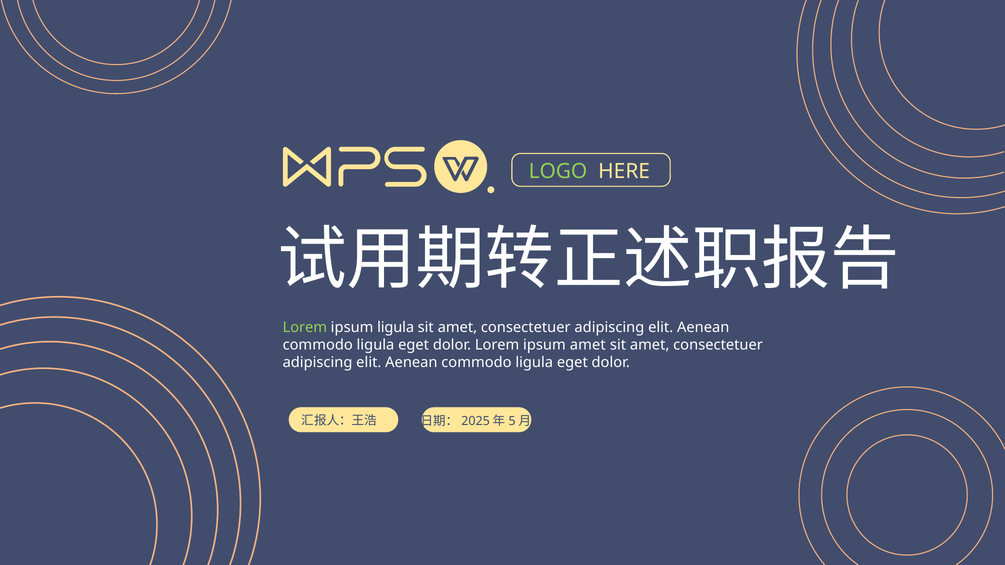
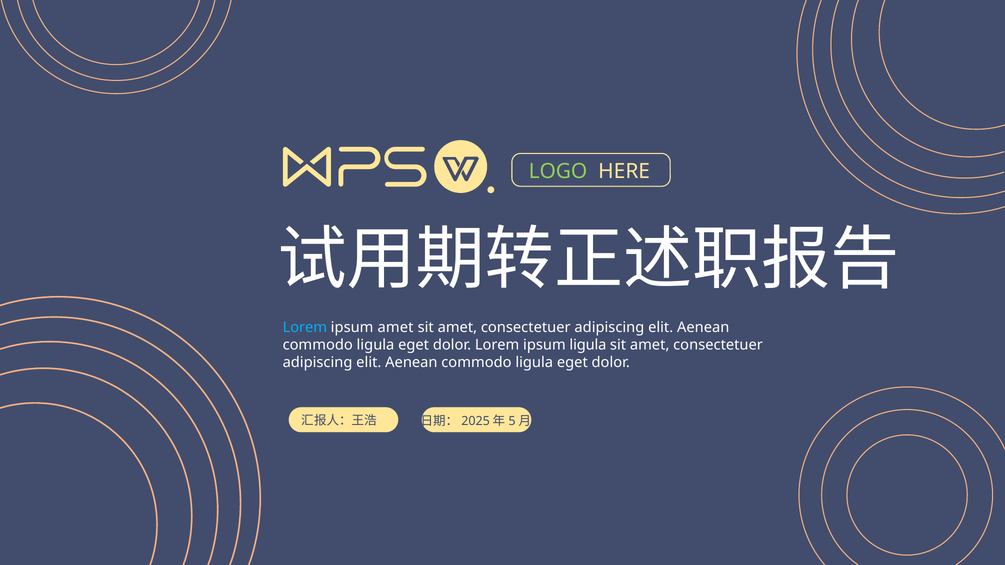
Lorem colour: light green -> light blue (305, 328)
ipsum ligula: ligula -> amet (396, 328)
ipsum amet: amet -> ligula (588, 345)
